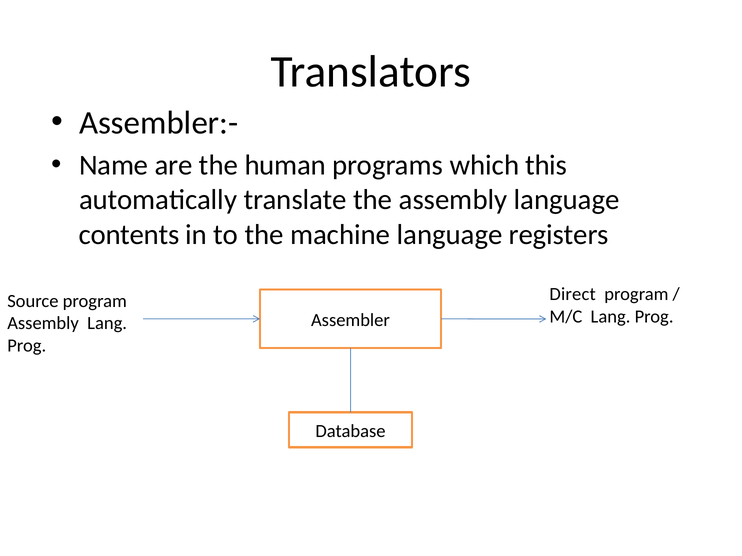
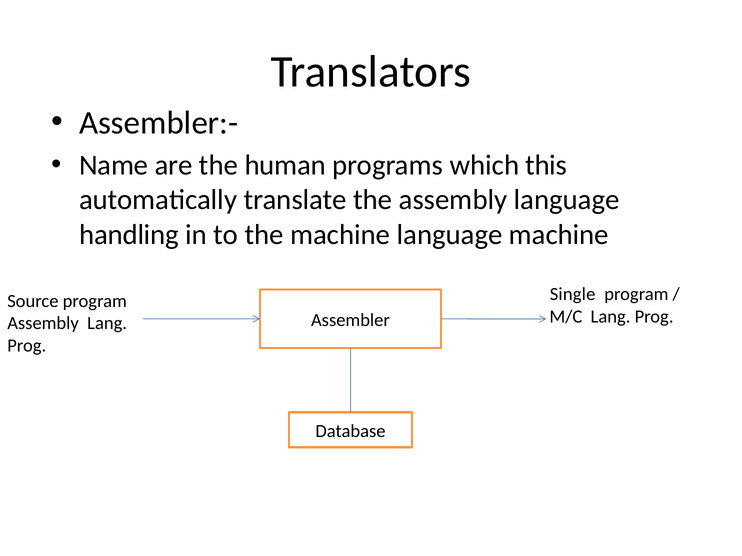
contents: contents -> handling (129, 235)
language registers: registers -> machine (559, 235)
Direct: Direct -> Single (573, 294)
